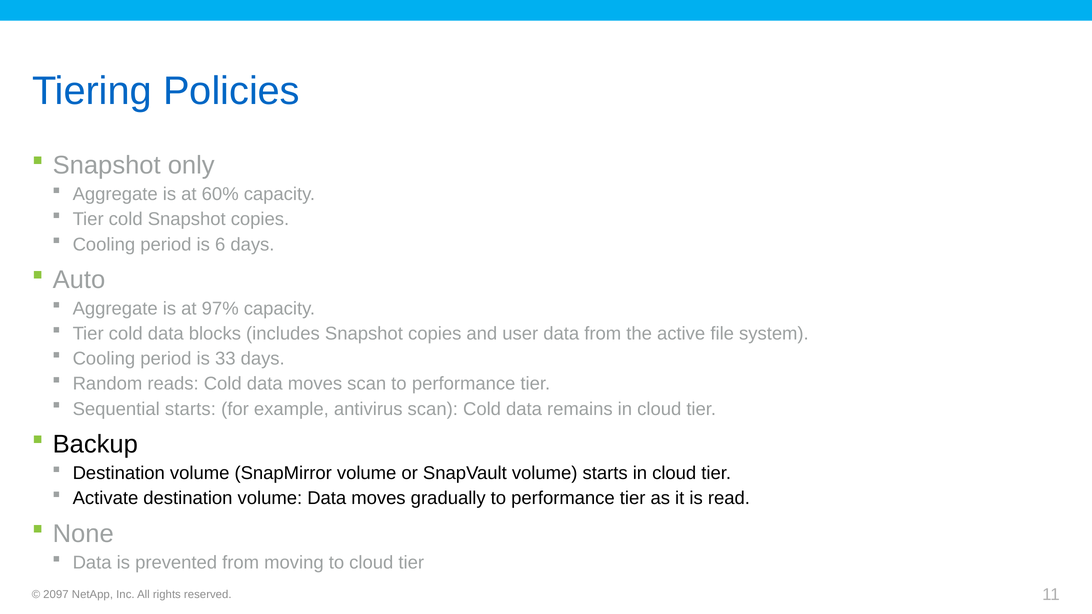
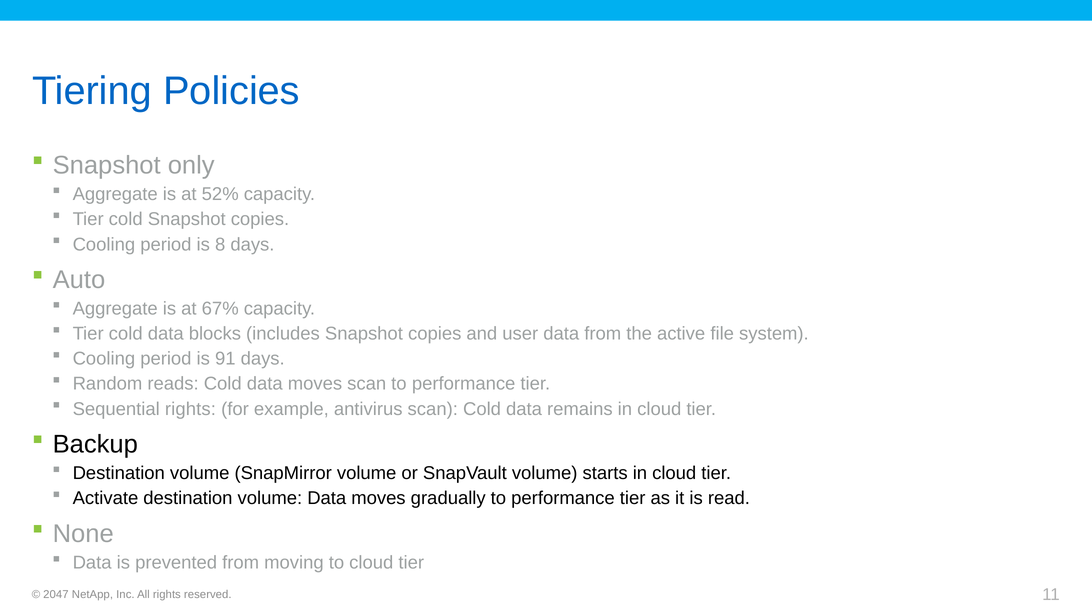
60%: 60% -> 52% (220, 194)
6: 6 -> 8 (220, 244)
97%: 97% -> 67% (220, 309)
33: 33 -> 91 (225, 359)
Sequential starts: starts -> rights (190, 409)
2097: 2097 -> 2047 (56, 595)
